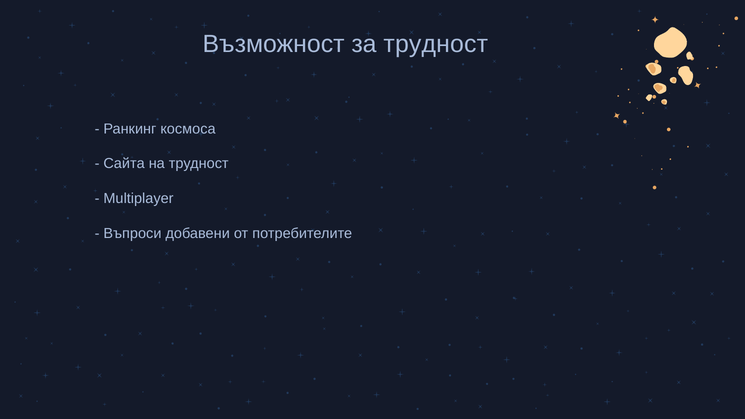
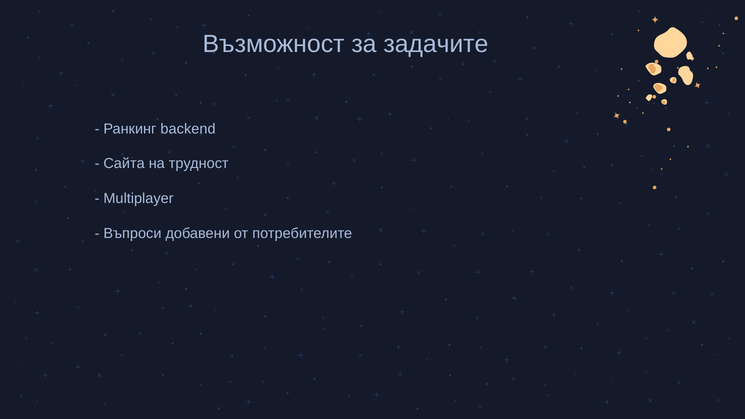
за трудност: трудност -> задачите (436, 44)
космоса: космоса -> backend (188, 129)
